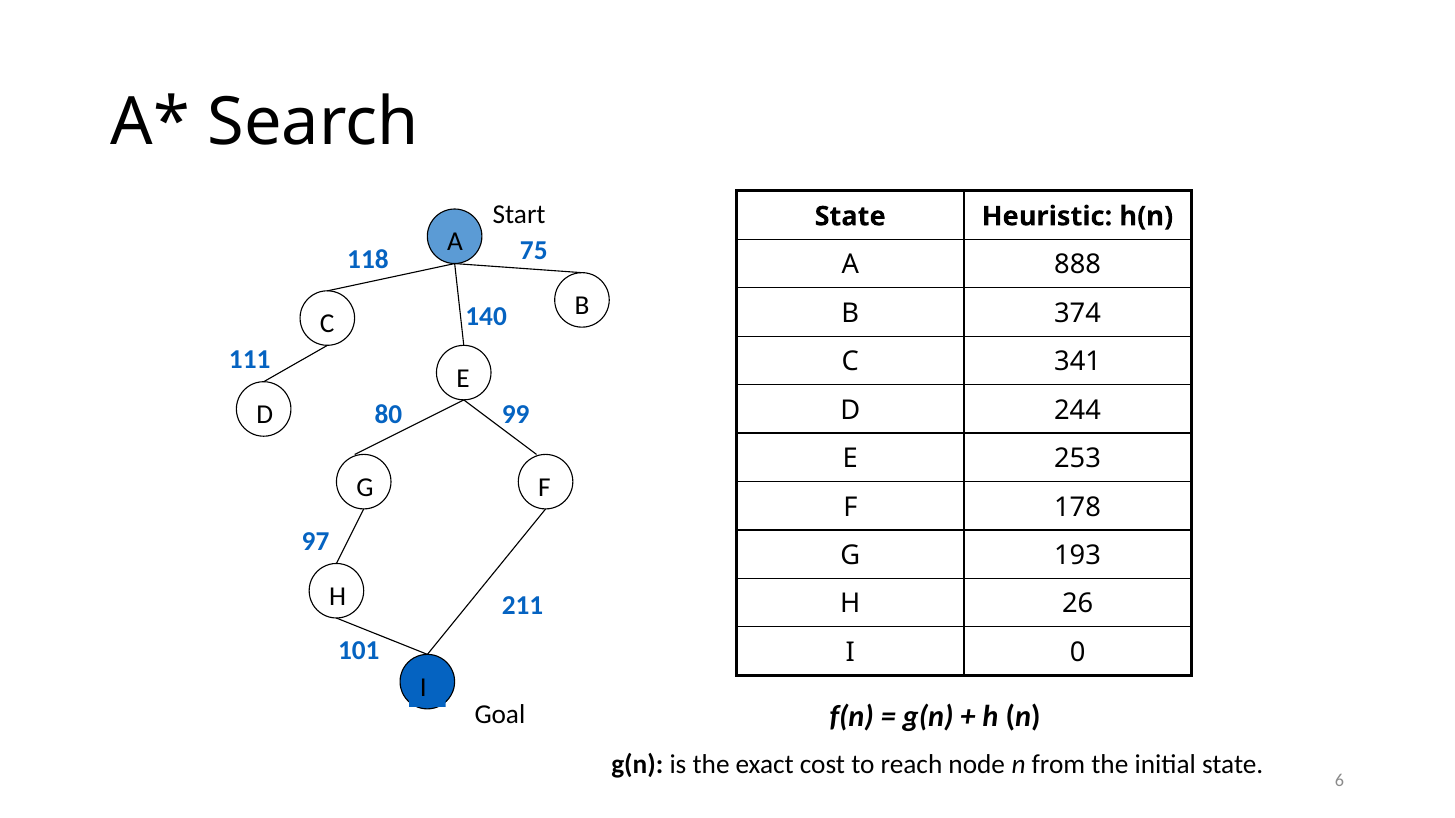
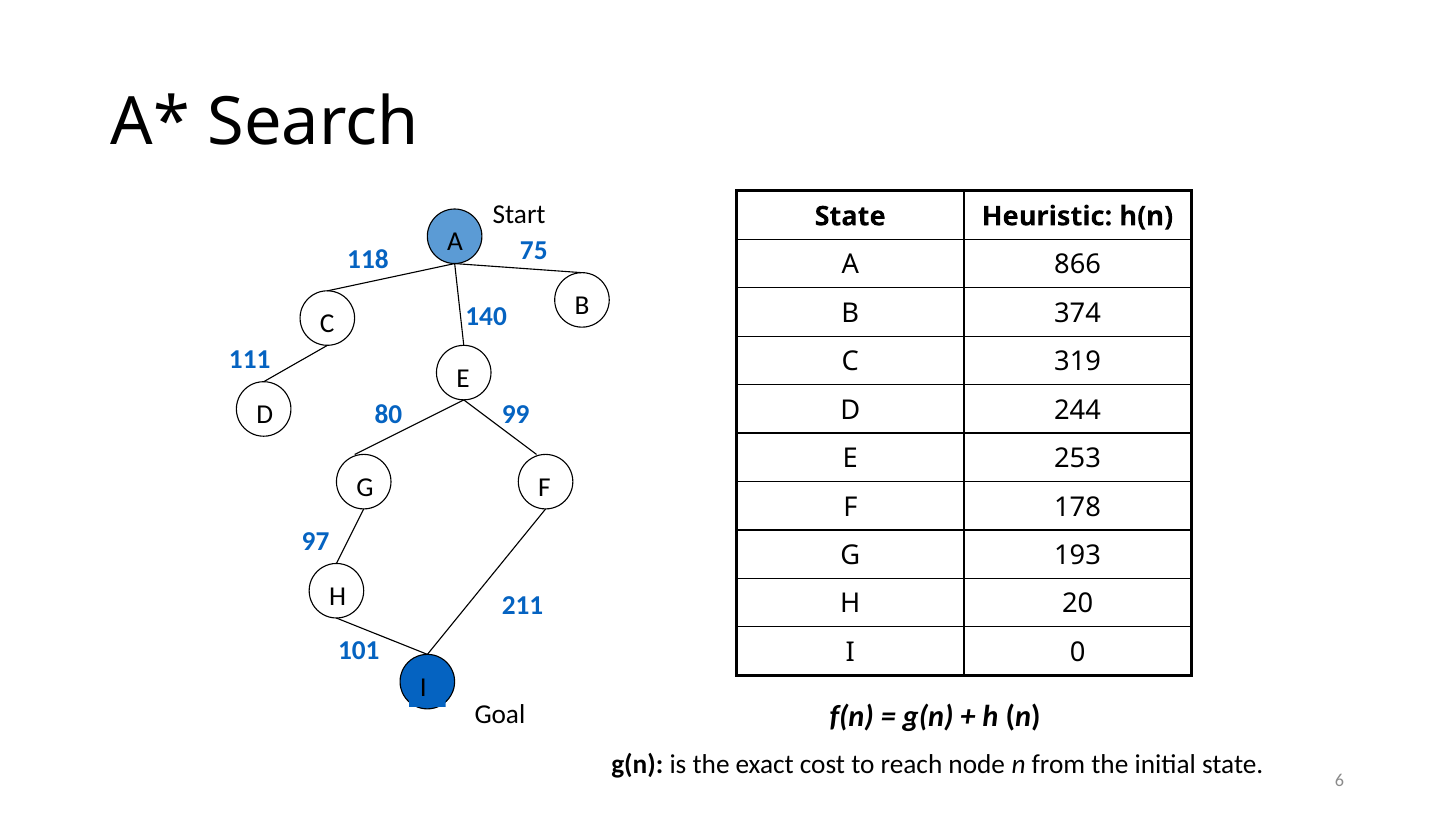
888: 888 -> 866 (1078, 265)
341: 341 -> 319 (1078, 362)
26: 26 -> 20 (1078, 604)
